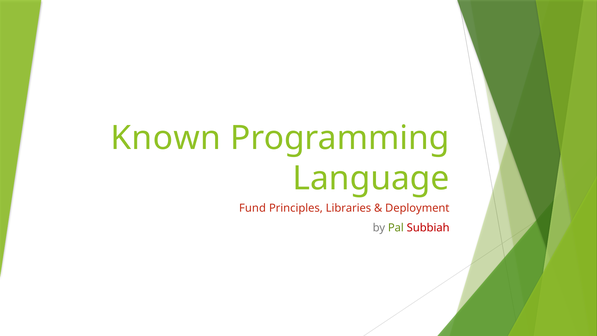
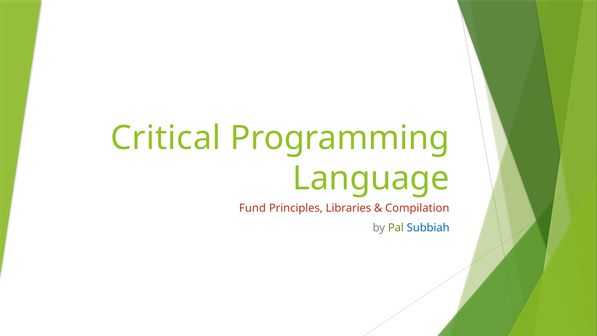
Known: Known -> Critical (166, 138)
Deployment: Deployment -> Compilation (417, 208)
Subbiah colour: red -> blue (428, 228)
